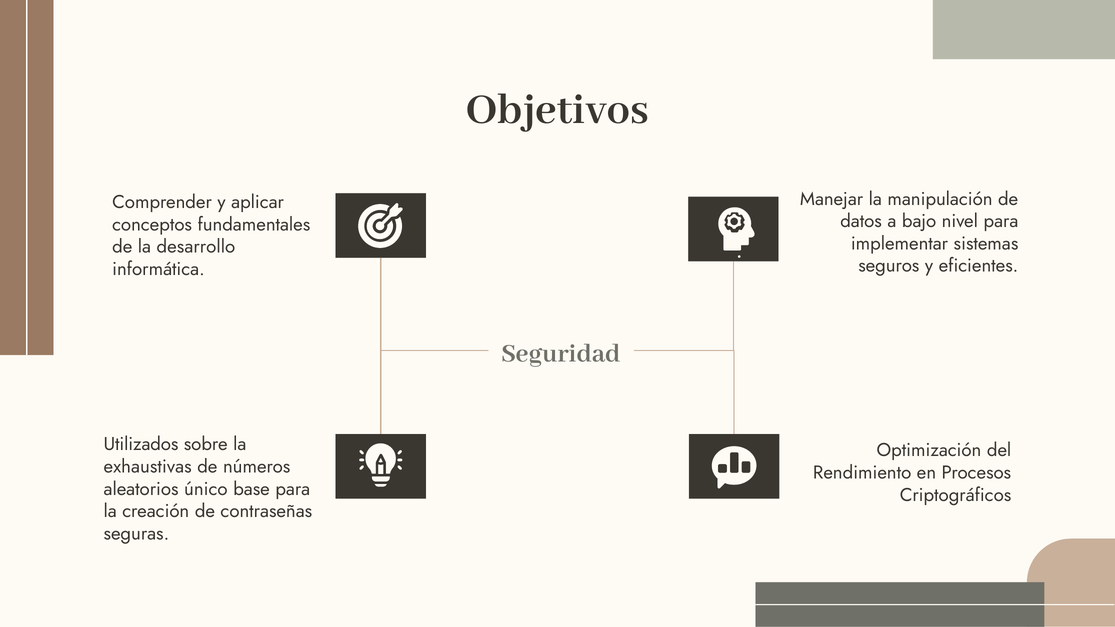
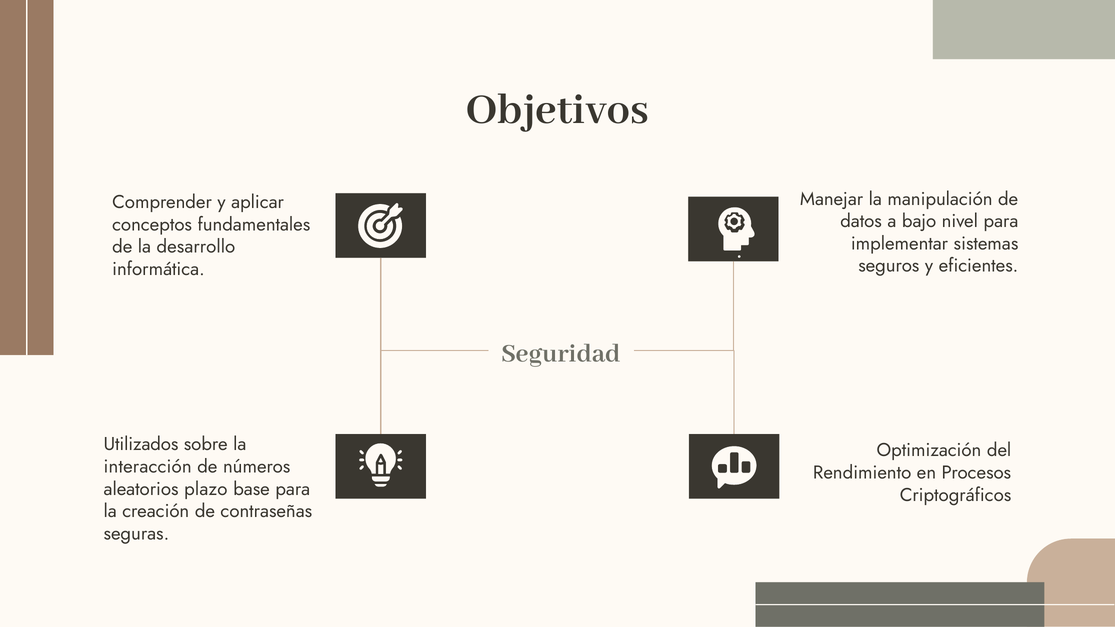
exhaustivas: exhaustivas -> interacción (148, 467)
único: único -> plazo (206, 489)
